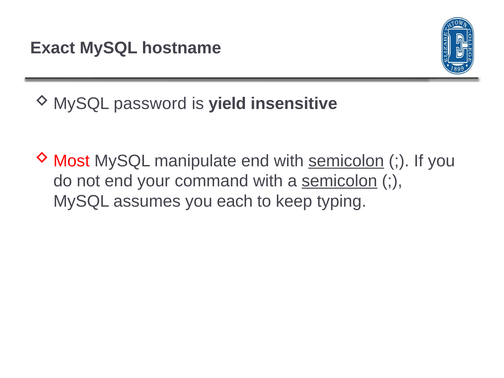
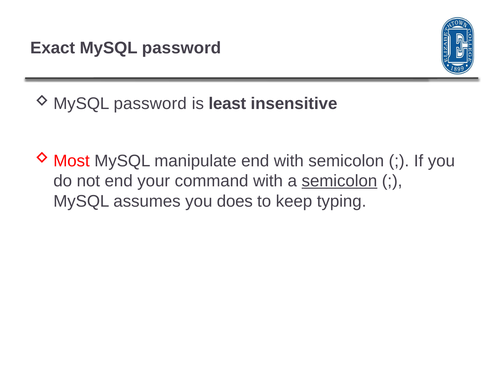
MySQL hostname: hostname -> password (181, 48)
yield: yield -> least (227, 104)
semicolon underline: present -> none (346, 161)
each: each -> does (235, 201)
